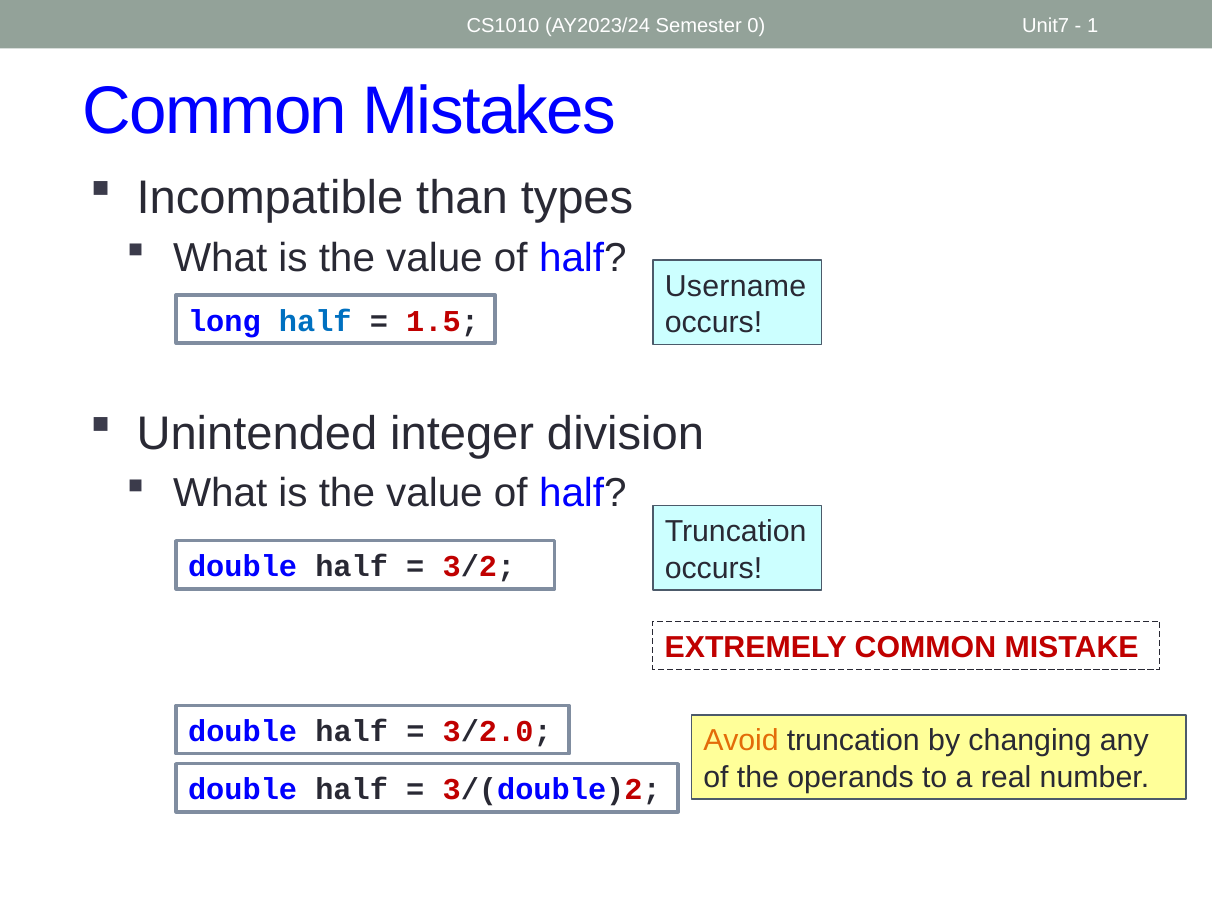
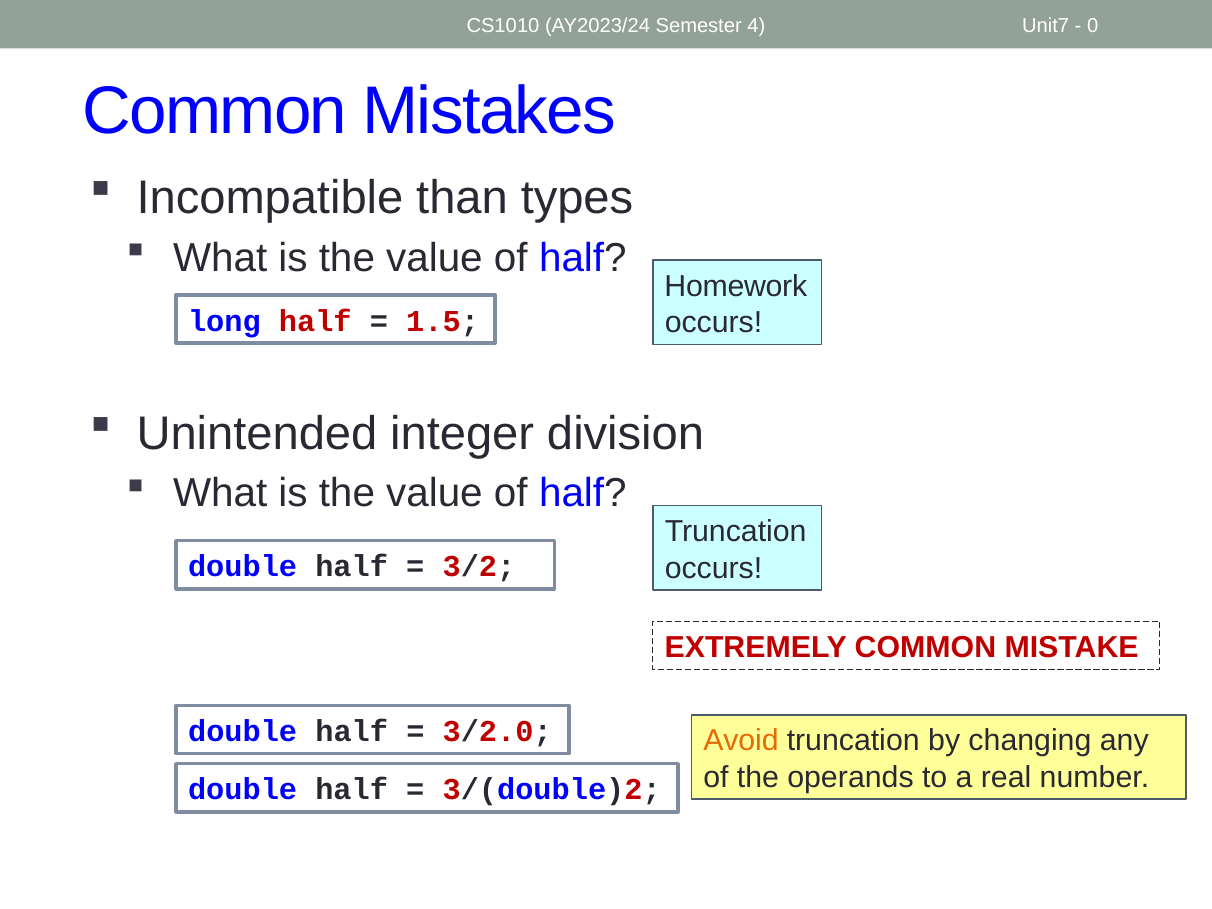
0: 0 -> 4 (756, 26)
1: 1 -> 0 (1093, 26)
Username: Username -> Homework (736, 286)
half colour: blue -> red (315, 321)
